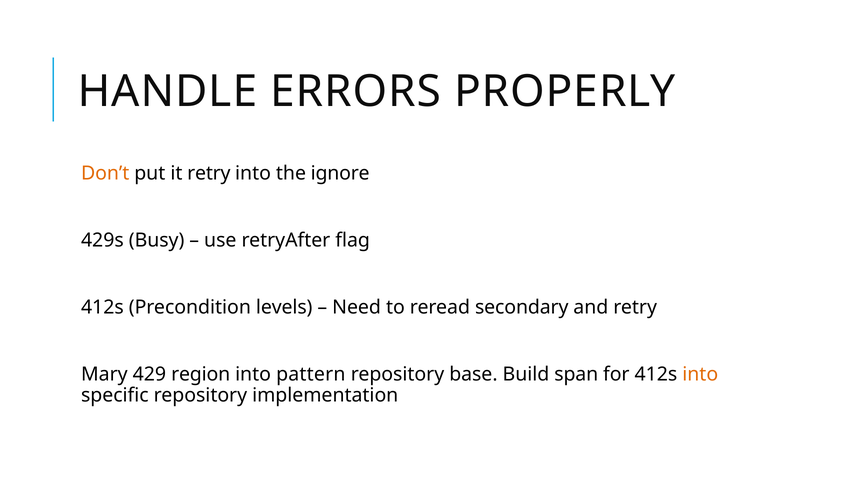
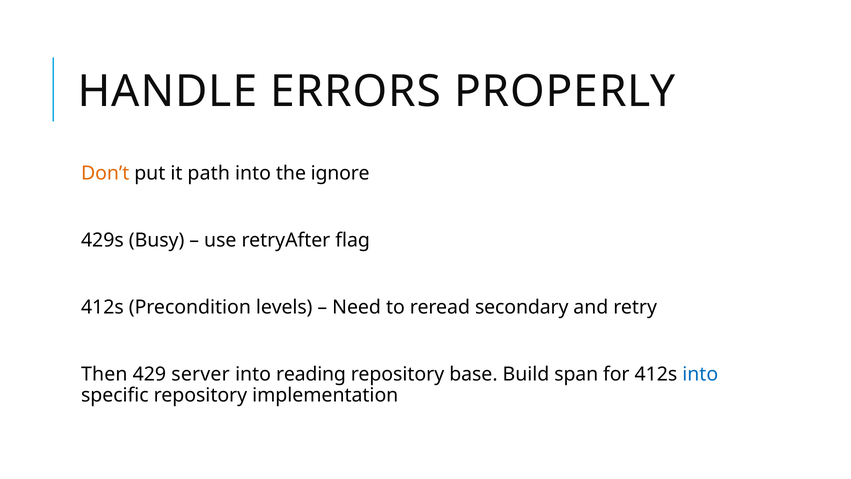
it retry: retry -> path (209, 173)
Mary: Mary -> Then (104, 374)
region: region -> server (201, 374)
pattern: pattern -> reading (311, 374)
into colour: orange -> blue (700, 374)
